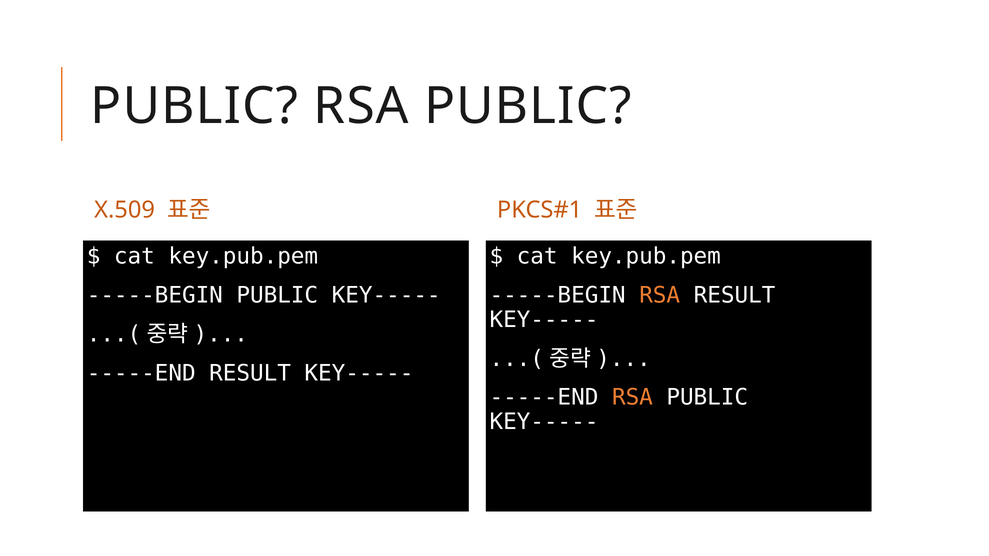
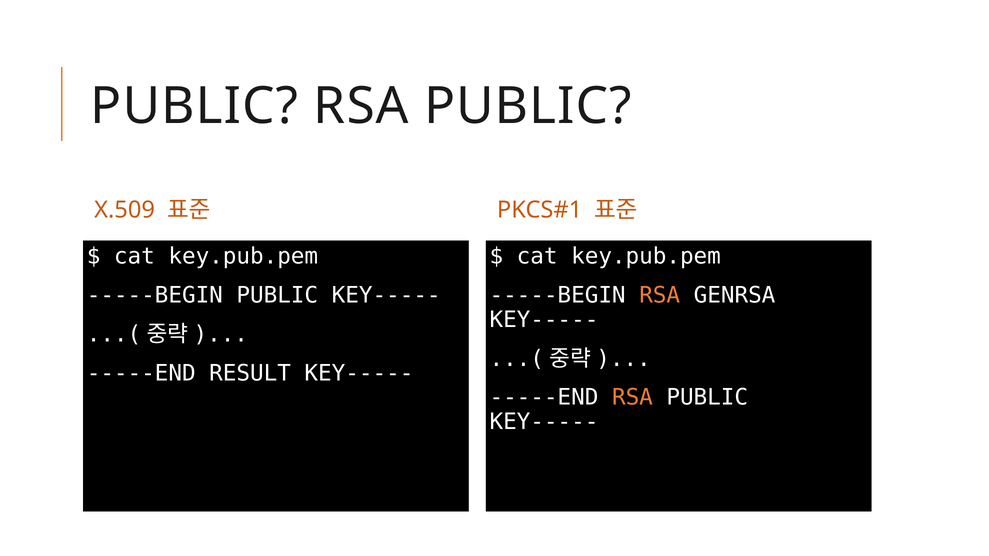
RSA RESULT: RESULT -> GENRSA (735, 295)
